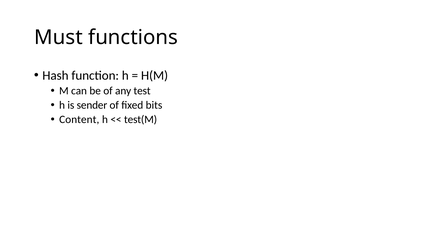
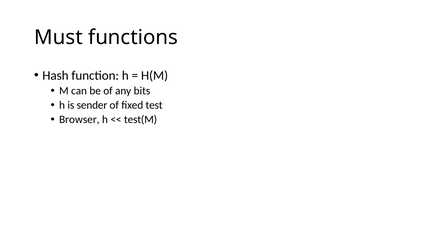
test: test -> bits (142, 91)
bits: bits -> test (154, 105)
Content: Content -> Browser (79, 119)
